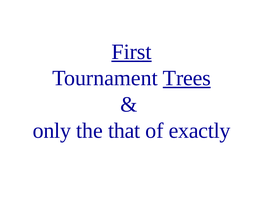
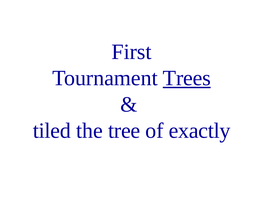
First underline: present -> none (131, 52)
only: only -> tiled (52, 131)
that: that -> tree (124, 131)
